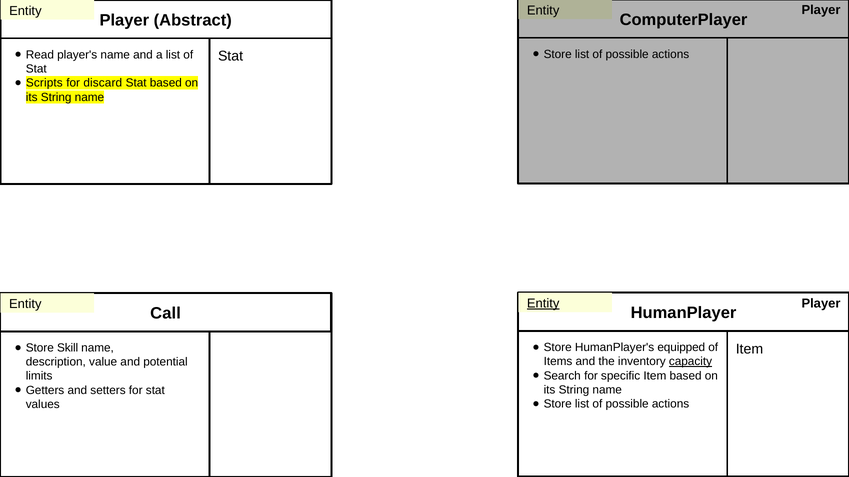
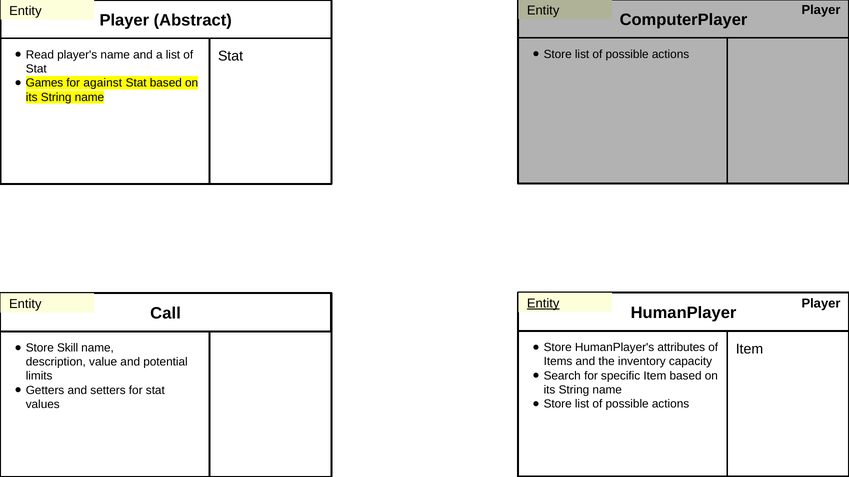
Scripts: Scripts -> Games (44, 83)
discard: discard -> against (103, 83)
equipped: equipped -> attributes (681, 348)
capacity underline: present -> none (690, 362)
